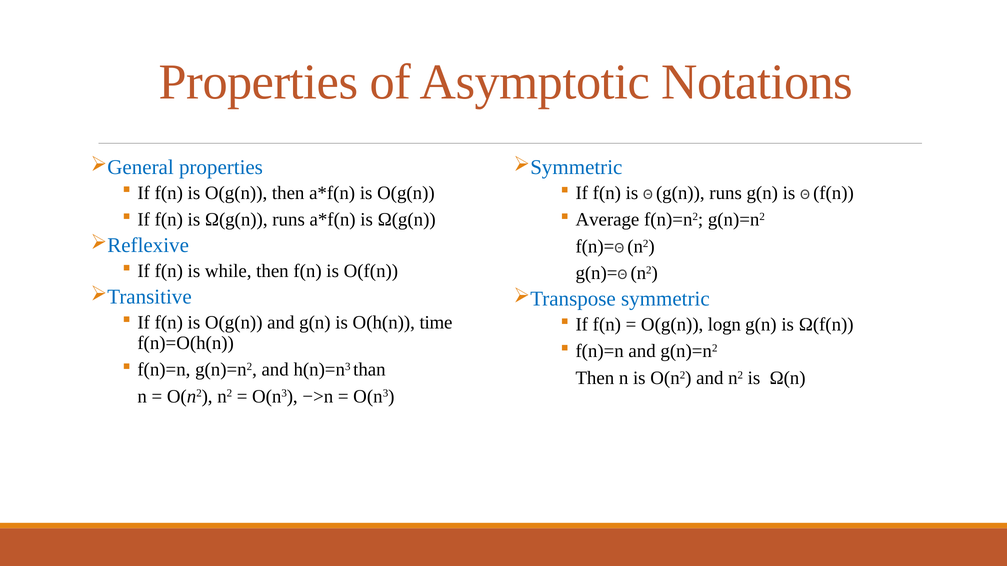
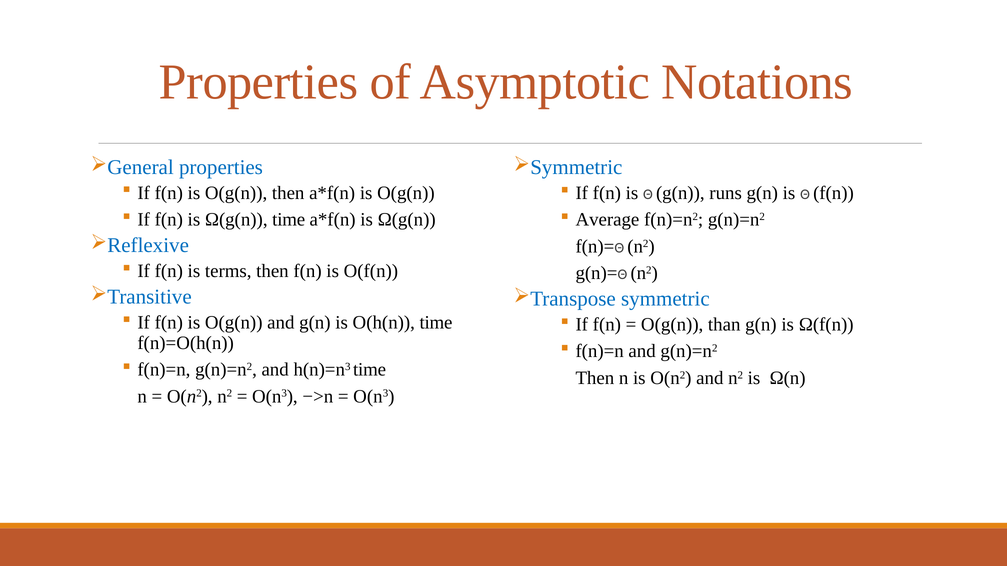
Ω(g(n runs: runs -> time (289, 220)
while: while -> terms (228, 271)
logn: logn -> than (724, 325)
h(n)=n3 than: than -> time (370, 370)
